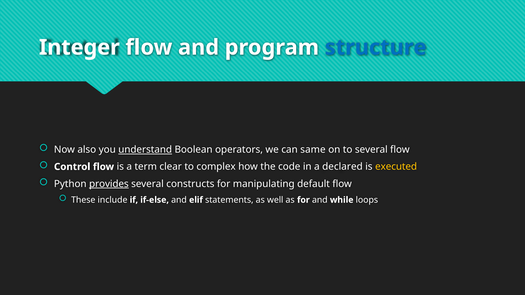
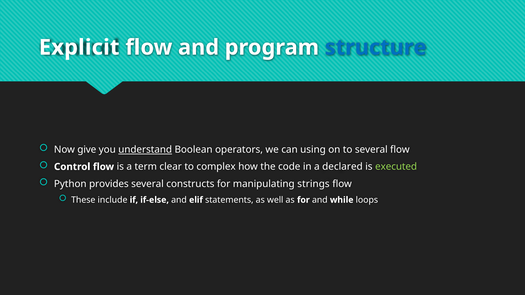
Integer: Integer -> Explicit (79, 47)
also: also -> give (87, 150)
same: same -> using (313, 150)
executed colour: yellow -> light green (396, 167)
provides underline: present -> none (109, 184)
default: default -> strings (313, 184)
